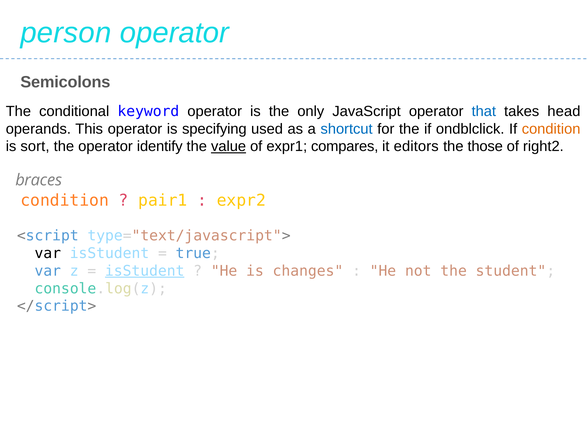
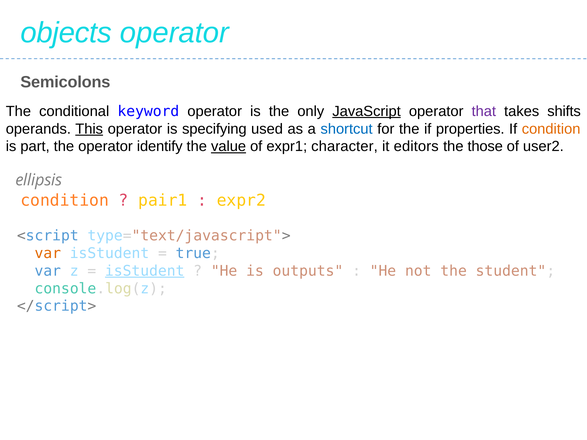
person: person -> objects (66, 33)
JavaScript underline: none -> present (367, 111)
that colour: blue -> purple (484, 111)
head: head -> shifts (564, 111)
This underline: none -> present (89, 129)
ondblclick: ondblclick -> properties (470, 129)
sort: sort -> part (35, 147)
compares: compares -> character (345, 147)
right2: right2 -> user2 (543, 147)
braces: braces -> ellipsis (39, 180)
var colour: black -> orange (48, 253)
changes: changes -> outputs (308, 271)
